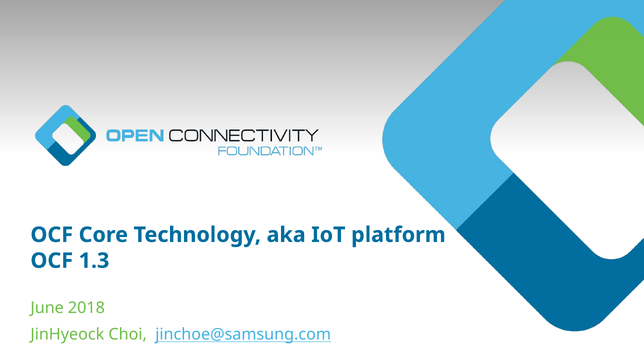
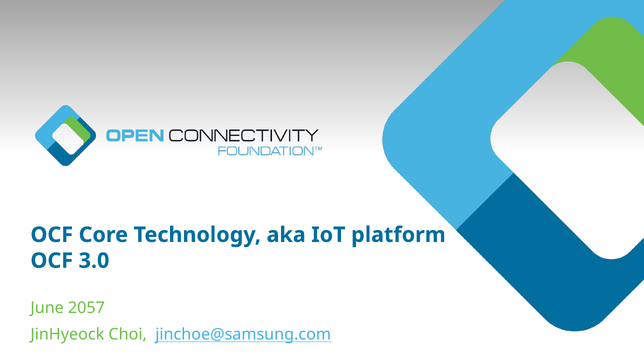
1.3: 1.3 -> 3.0 (94, 261)
2018: 2018 -> 2057 (86, 308)
